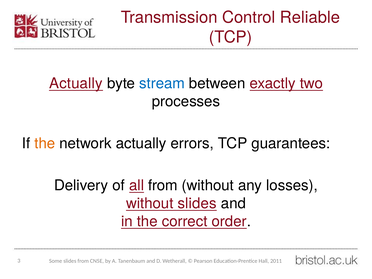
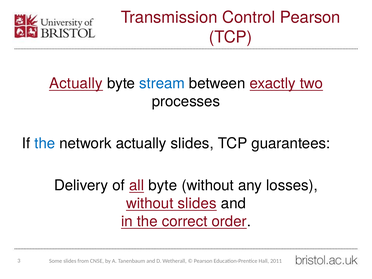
Control Reliable: Reliable -> Pearson (310, 17)
the colour: orange -> blue (45, 143)
actually errors: errors -> slides (192, 143)
all from: from -> byte (163, 185)
